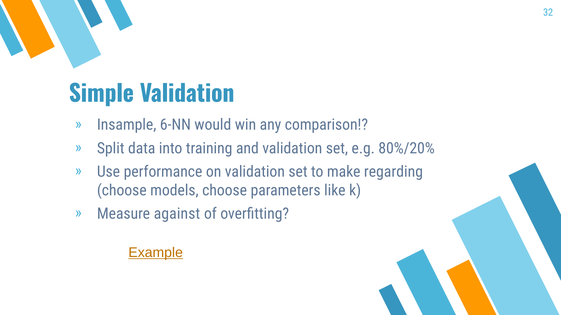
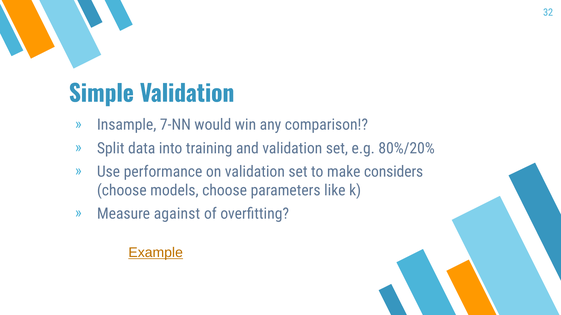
6-NN: 6-NN -> 7-NN (175, 125)
regarding: regarding -> considers (394, 172)
